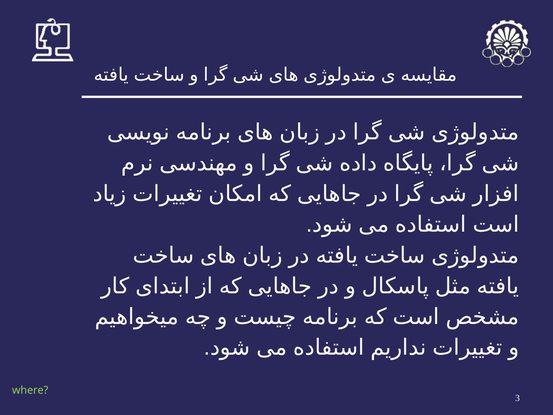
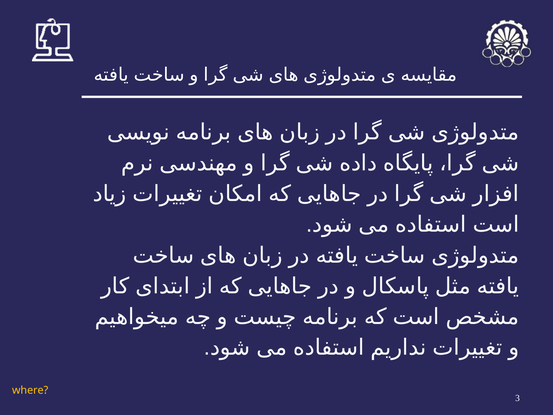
where colour: light green -> yellow (30, 390)
